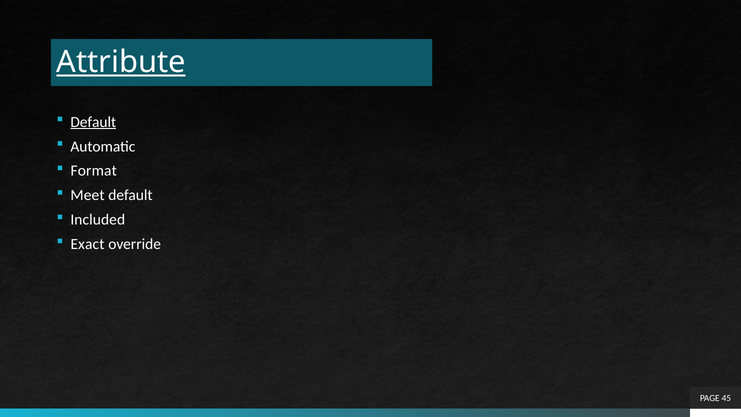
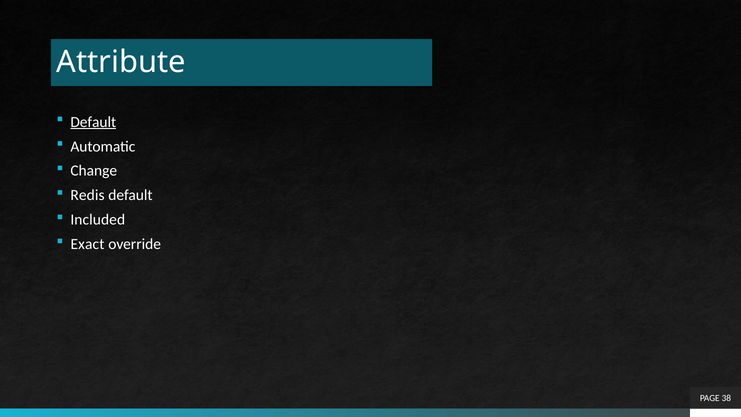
Attribute underline: present -> none (121, 62)
Format: Format -> Change (94, 171)
Meet: Meet -> Redis (88, 195)
45: 45 -> 38 (726, 398)
